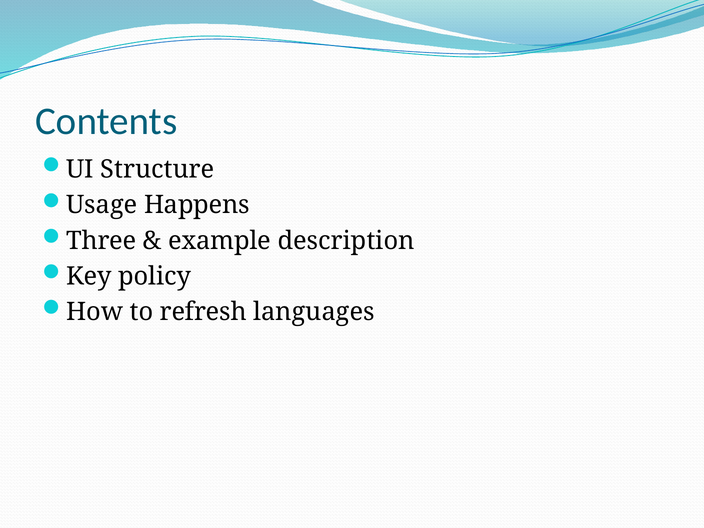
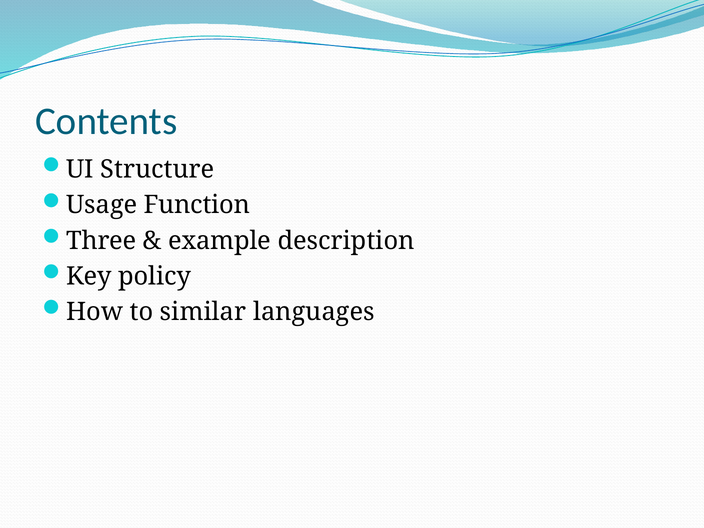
Happens: Happens -> Function (197, 205)
refresh: refresh -> similar (203, 312)
